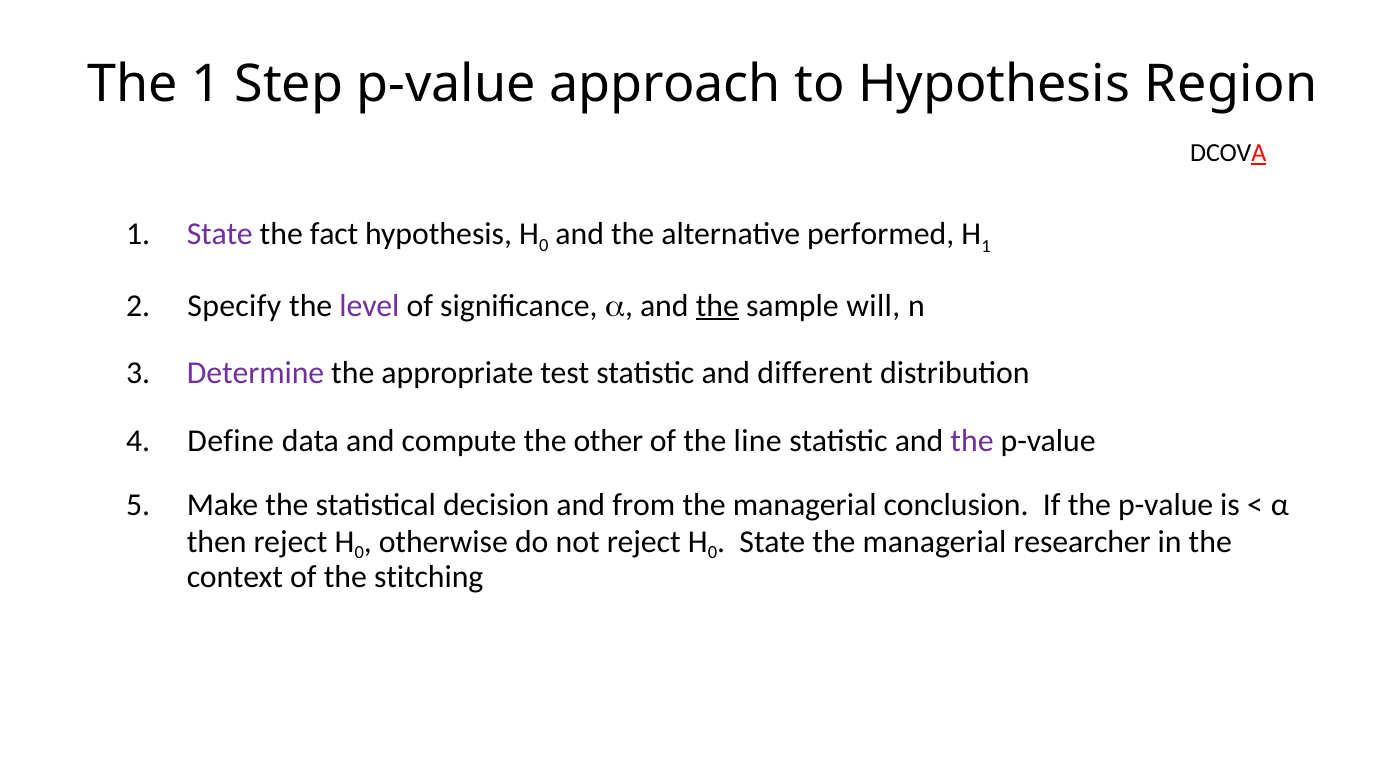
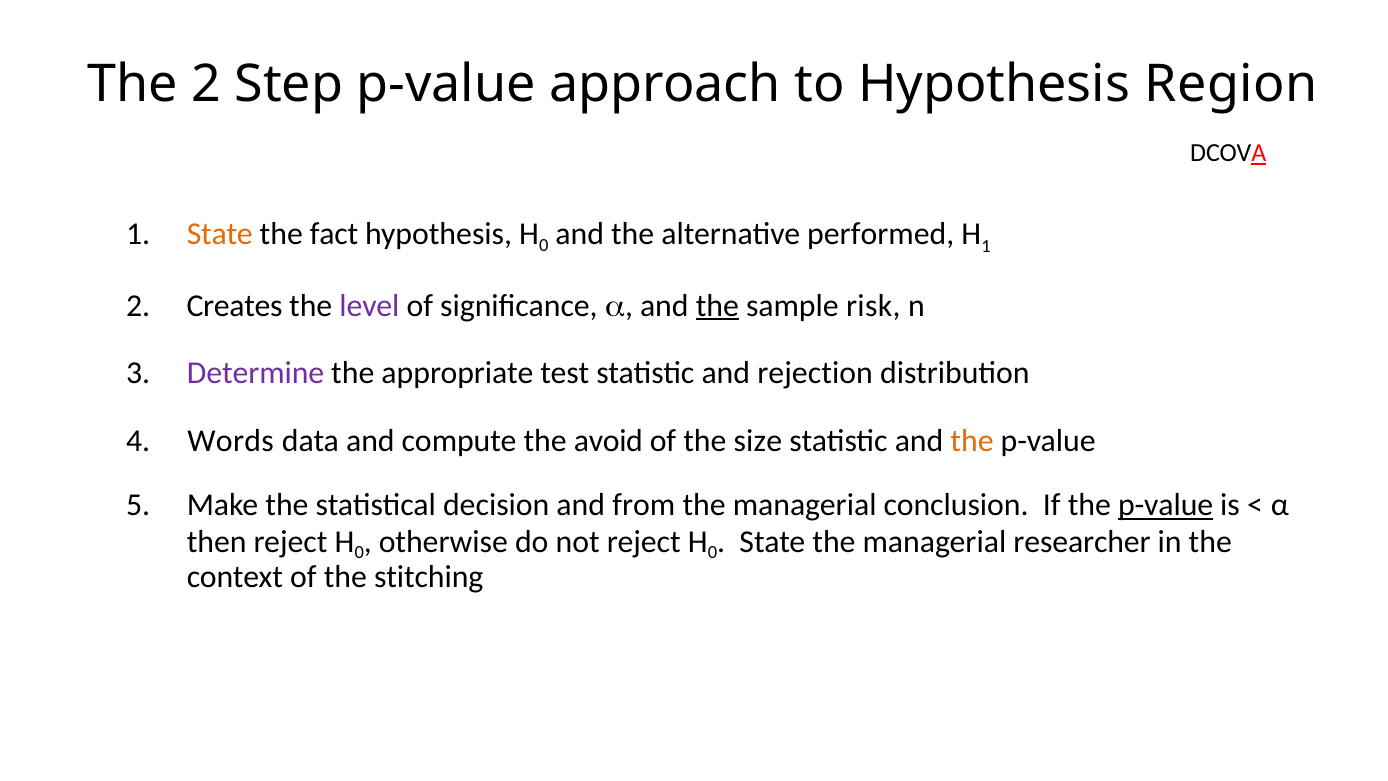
The 1: 1 -> 2 (206, 85)
State colour: purple -> orange (220, 234)
Specify: Specify -> Creates (235, 305)
will: will -> risk (873, 305)
different: different -> rejection (815, 373)
Define: Define -> Words (231, 441)
other: other -> avoid (608, 441)
line: line -> size (758, 441)
the colour: purple -> orange (972, 441)
p-value underline: none -> present (1166, 505)
